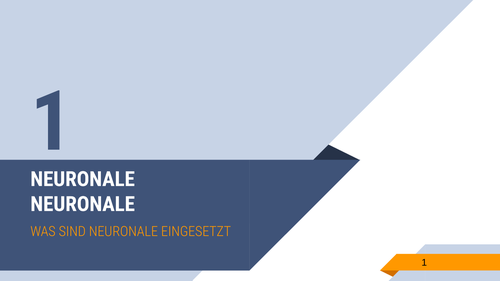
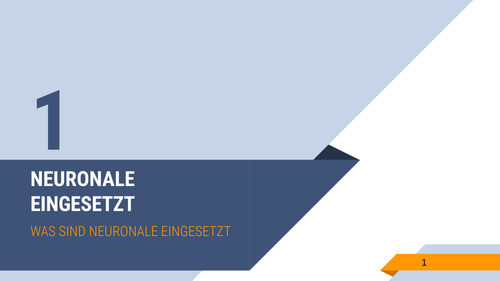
NEURONALE: NEURONALE -> EINGESETZT (83, 204)
